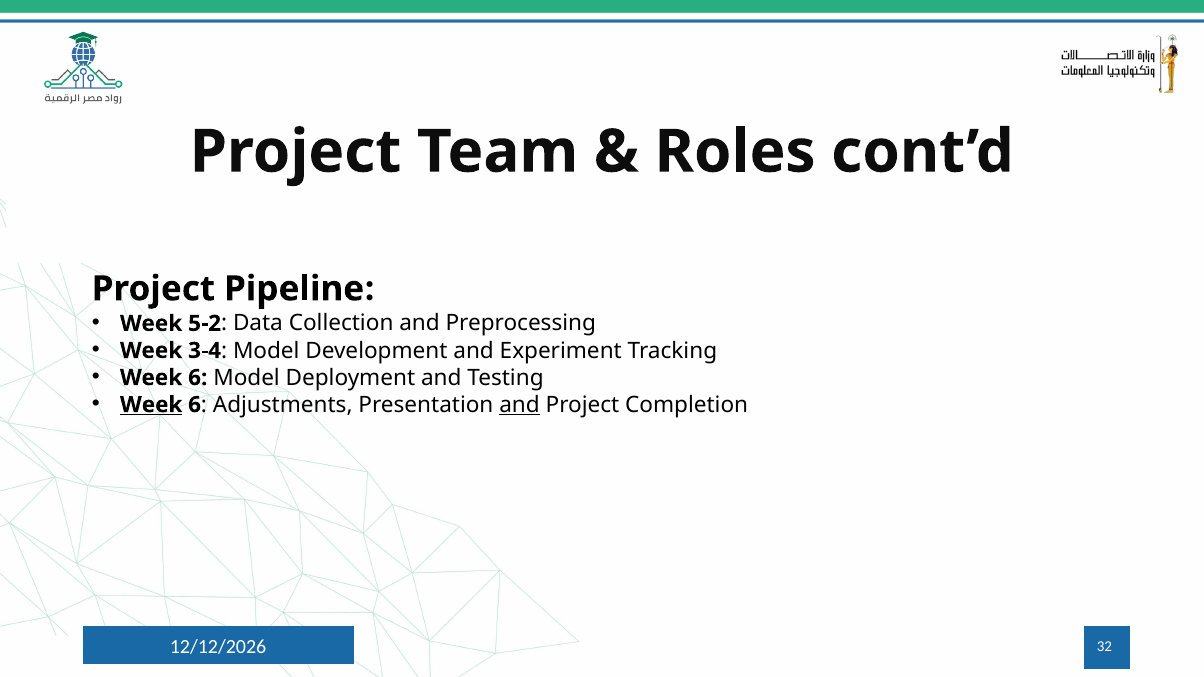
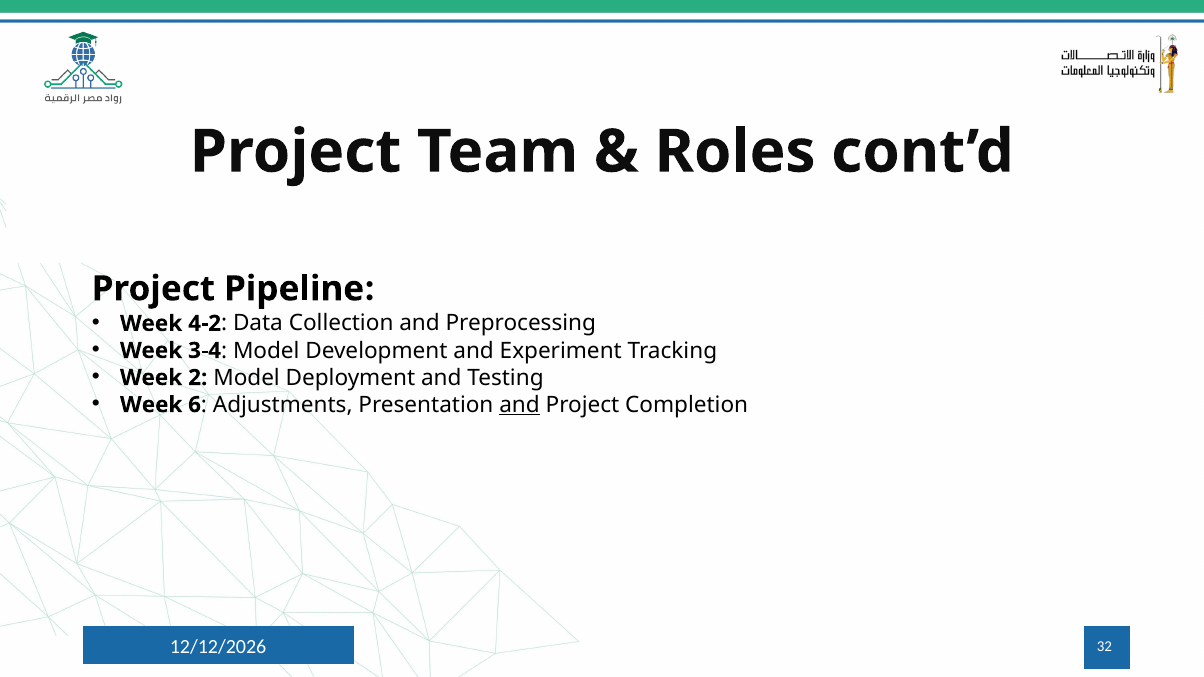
5-2: 5-2 -> 4-2 (205, 324)
6: 6 -> 2 (198, 378)
Week underline: present -> none (151, 405)
